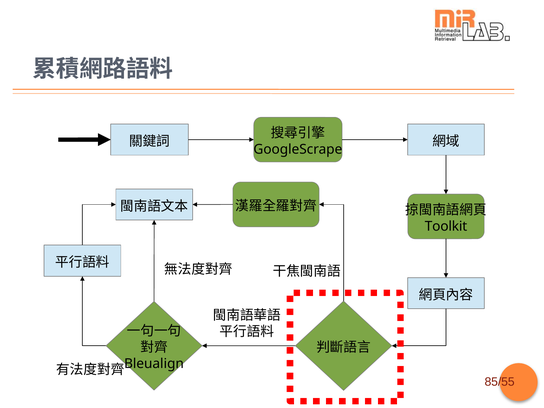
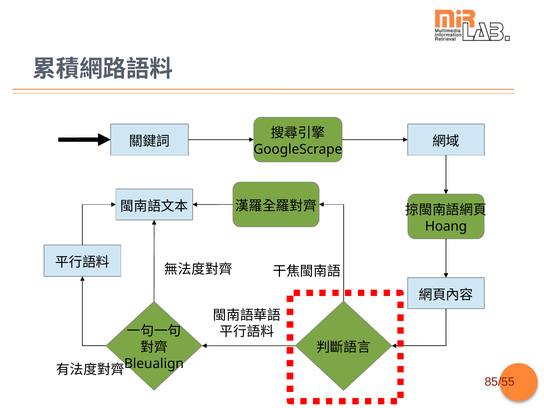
Toolkit: Toolkit -> Hoang (446, 226)
